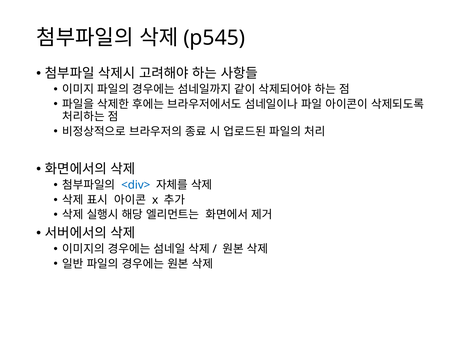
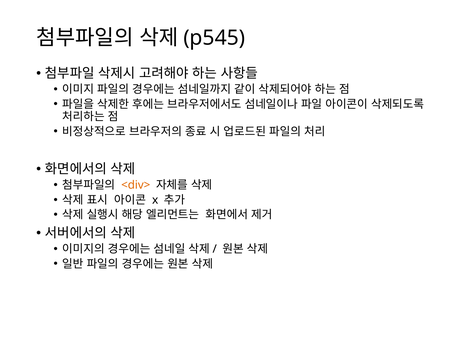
<div> colour: blue -> orange (136, 185)
